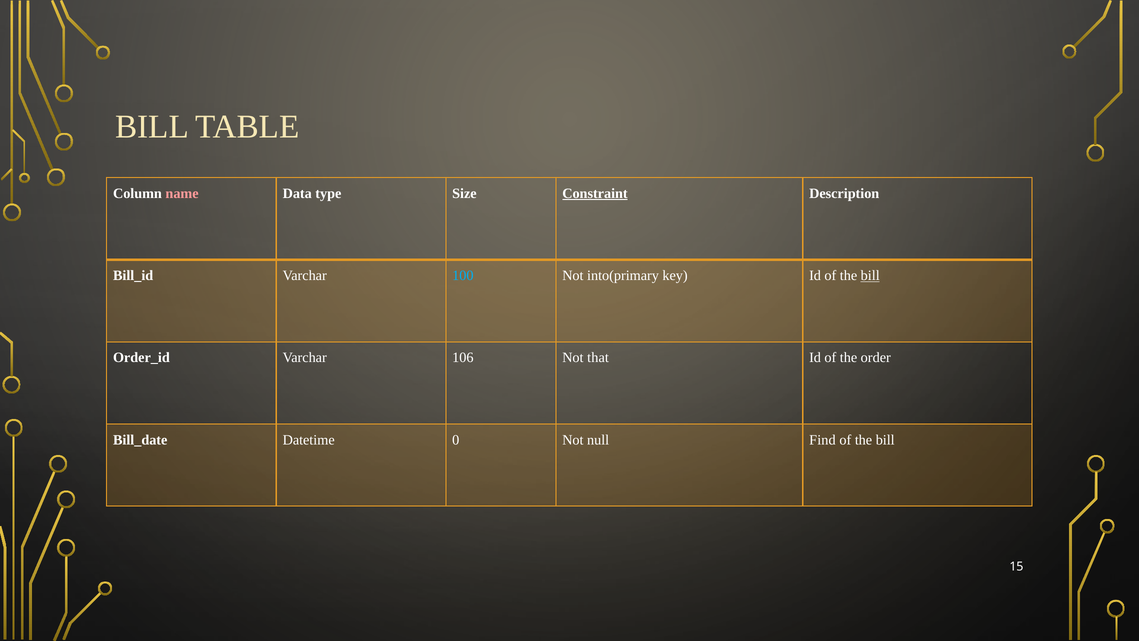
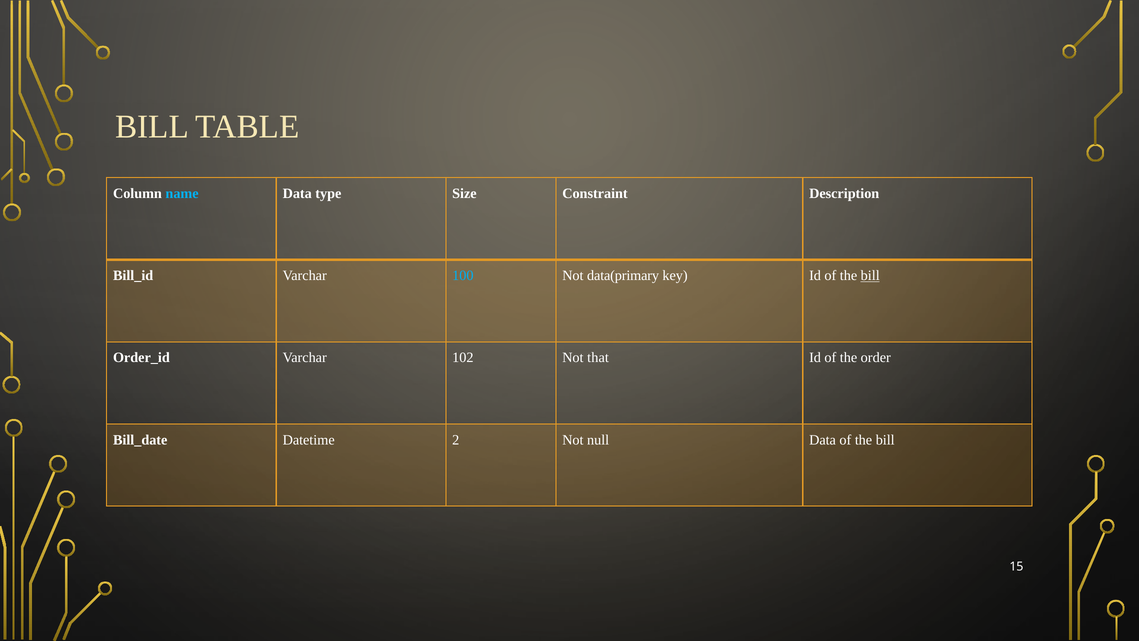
name colour: pink -> light blue (182, 193)
Constraint underline: present -> none (595, 193)
into(primary: into(primary -> data(primary (623, 275)
106: 106 -> 102 (463, 358)
0: 0 -> 2 (456, 440)
null Find: Find -> Data (823, 440)
